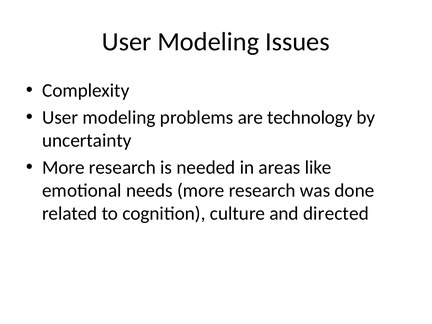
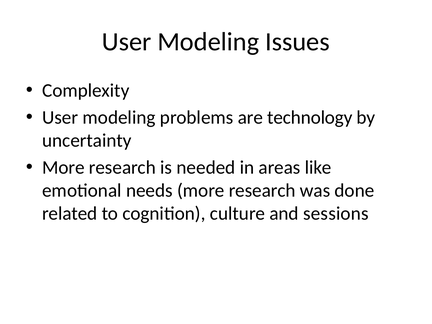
directed: directed -> sessions (336, 214)
